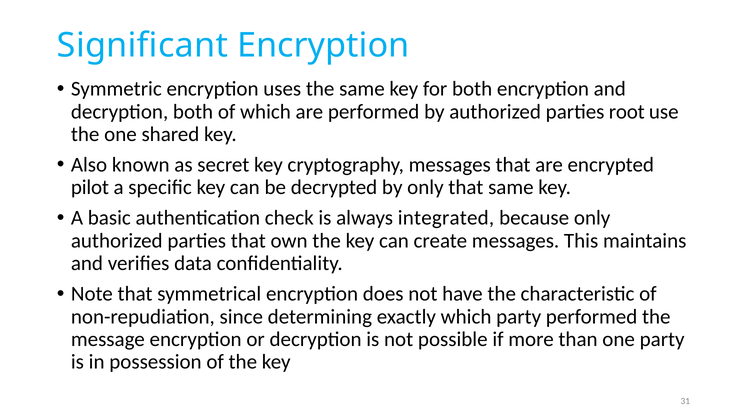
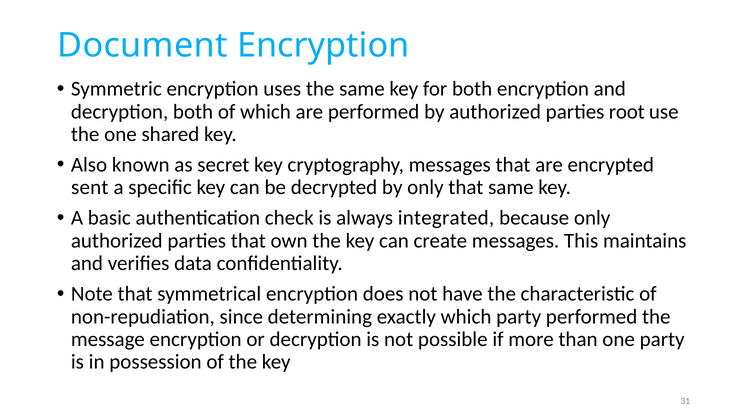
Significant: Significant -> Document (142, 45)
pilot: pilot -> sent (90, 188)
